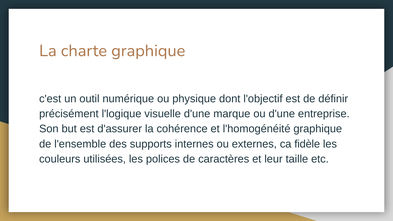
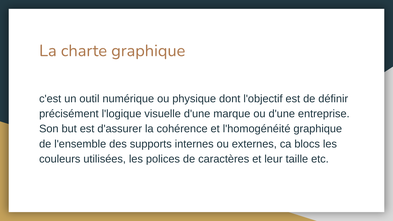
fidèle: fidèle -> blocs (307, 144)
